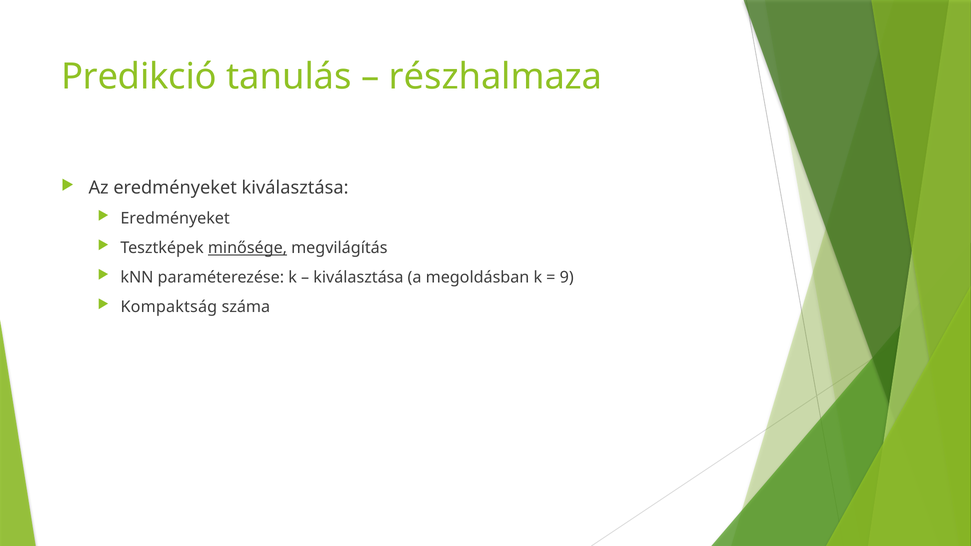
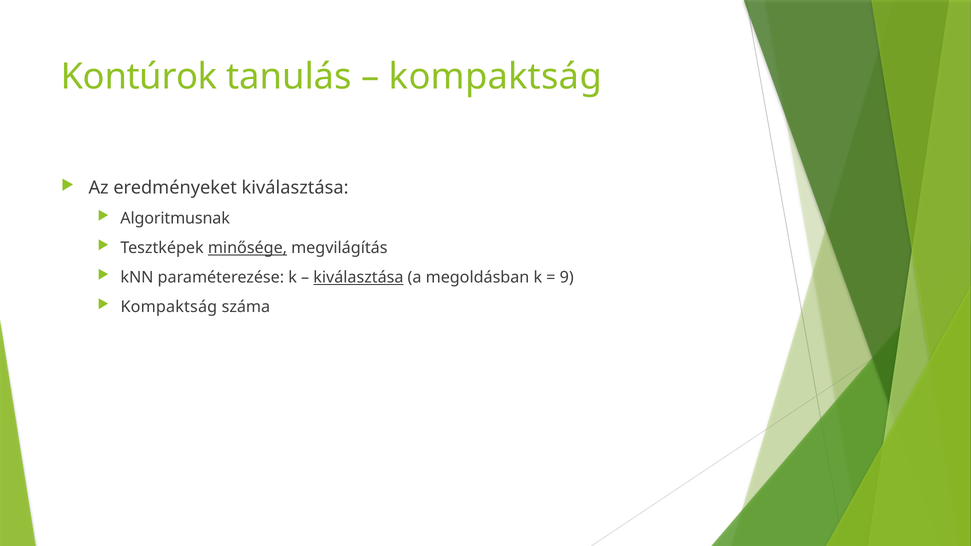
Predikció: Predikció -> Kontúrok (139, 77)
részhalmaza: részhalmaza -> kompaktság (495, 77)
Eredményeket: Eredményeket -> Algoritmusnak (175, 219)
kiválasztása underline: none -> present (358, 278)
